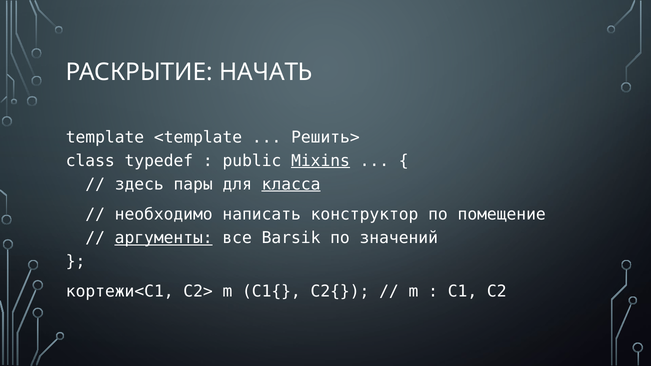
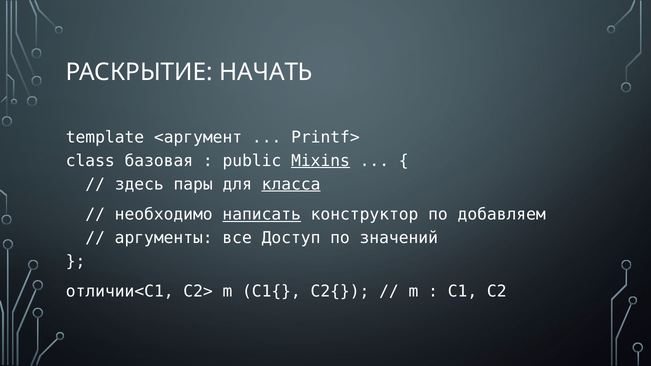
<template: <template -> <аргумент (198, 137)
Решить>: Решить> -> Printf> (325, 137)
typedef: typedef -> базовая (159, 161)
написать underline: none -> present (262, 214)
помещение: помещение -> добавляем (502, 214)
аргументы underline: present -> none (164, 238)
Barsik: Barsik -> Доступ (291, 238)
кортежи<C1: кортежи<C1 -> отличии<C1 (120, 292)
